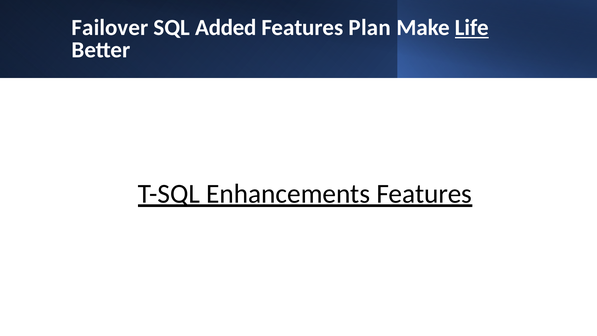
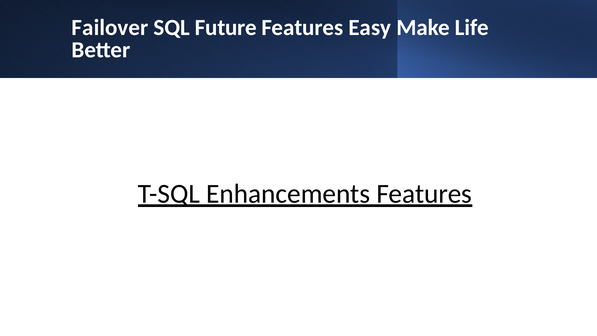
Added: Added -> Future (226, 28)
Plan: Plan -> Easy (370, 28)
Life underline: present -> none (472, 28)
